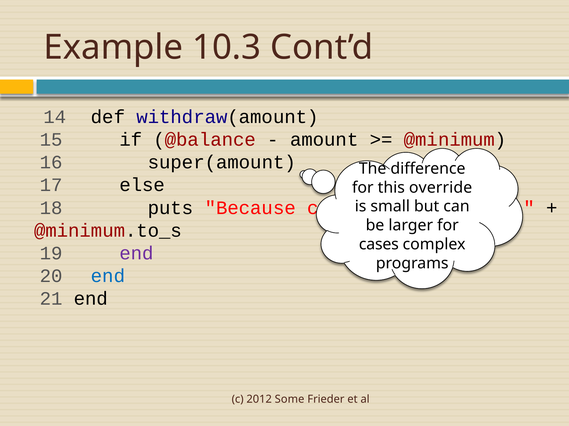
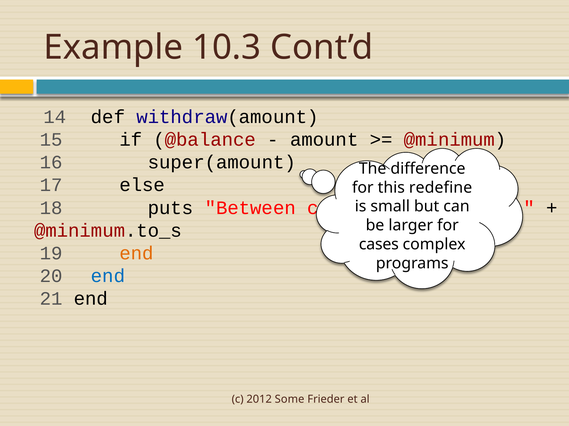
override: override -> redefine (441, 188)
Because: Because -> Between (250, 208)
end colour: purple -> orange (136, 254)
